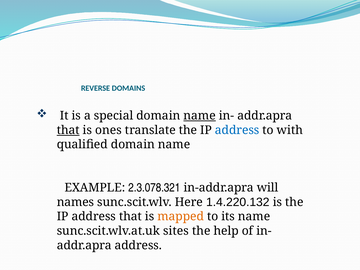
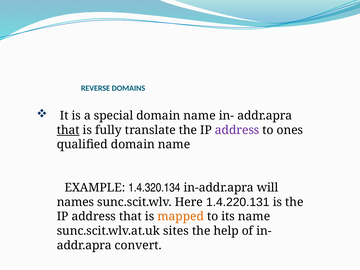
name underline: present -> none (200, 116)
ones: ones -> fully (108, 130)
address colour: blue -> purple (237, 130)
with: with -> ones (290, 130)
2.3.078.321: 2.3.078.321 -> 1.4.320.134 (154, 188)
1.4.220.132: 1.4.220.132 -> 1.4.220.131 (238, 202)
addr.apra address: address -> convert (138, 245)
